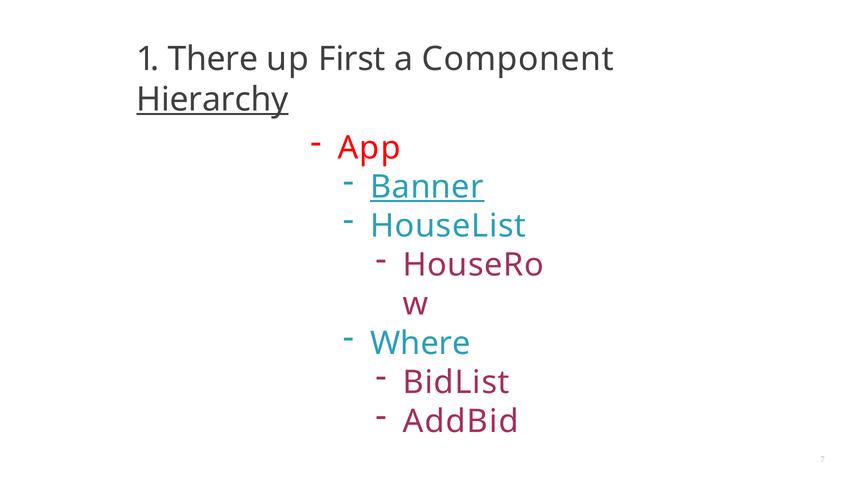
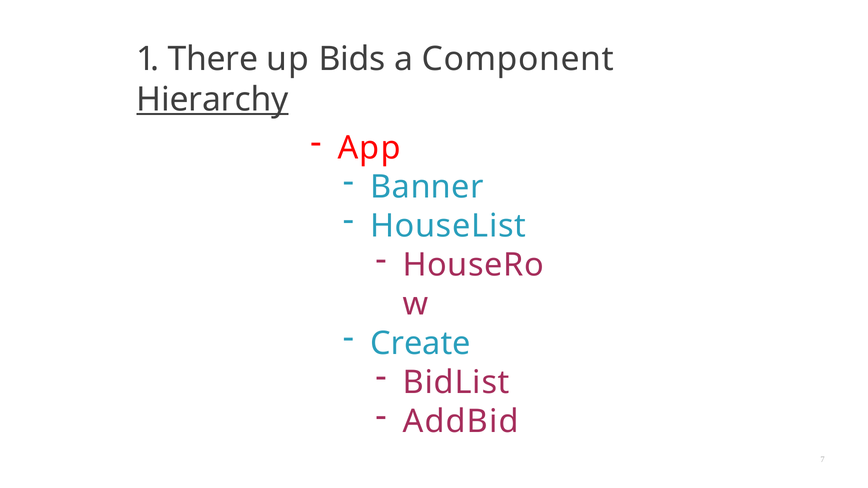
First: First -> Bids (352, 59)
Banner underline: present -> none (427, 187)
Where: Where -> Create (420, 344)
